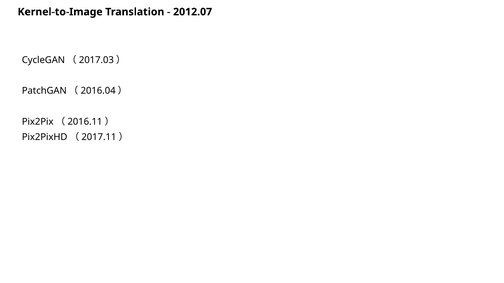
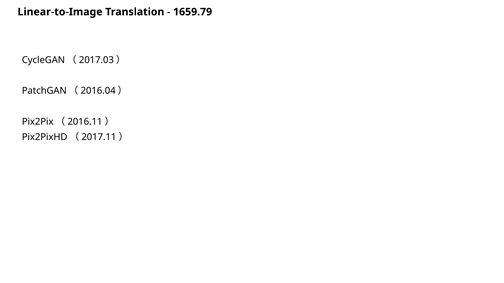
Kernel-to-Image: Kernel-to-Image -> Linear-to-Image (60, 12)
2012.07: 2012.07 -> 1659.79 (193, 12)
